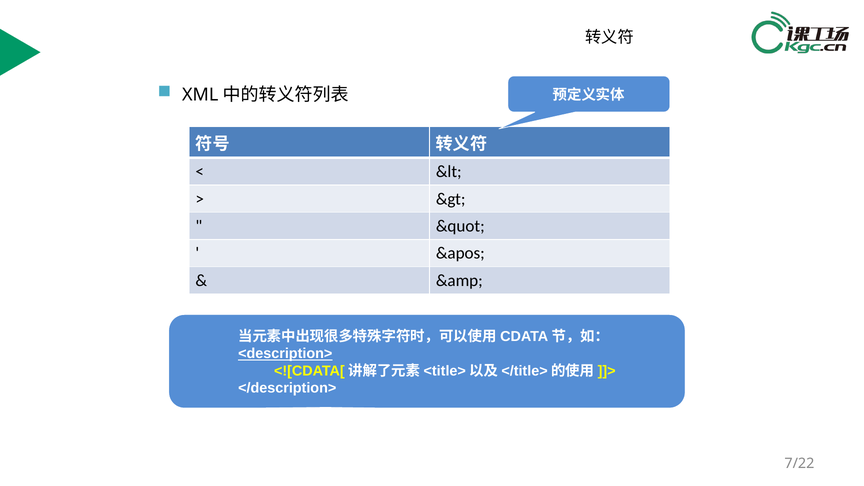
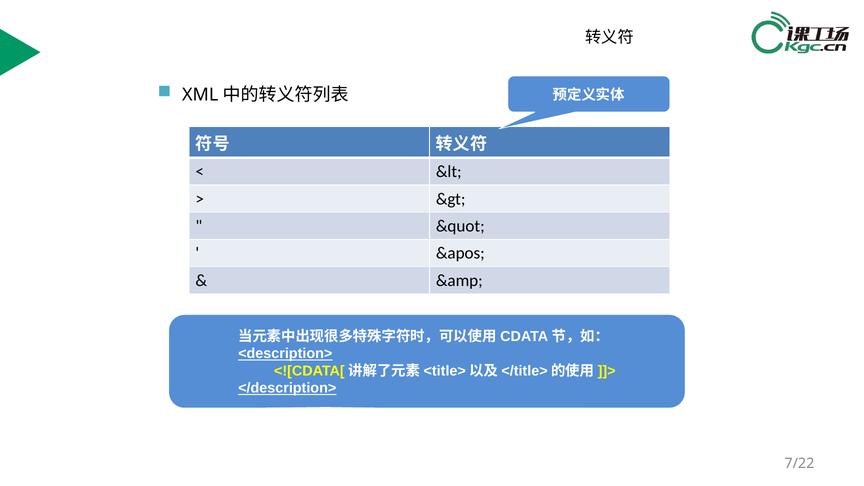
</description> underline: none -> present (287, 388)
